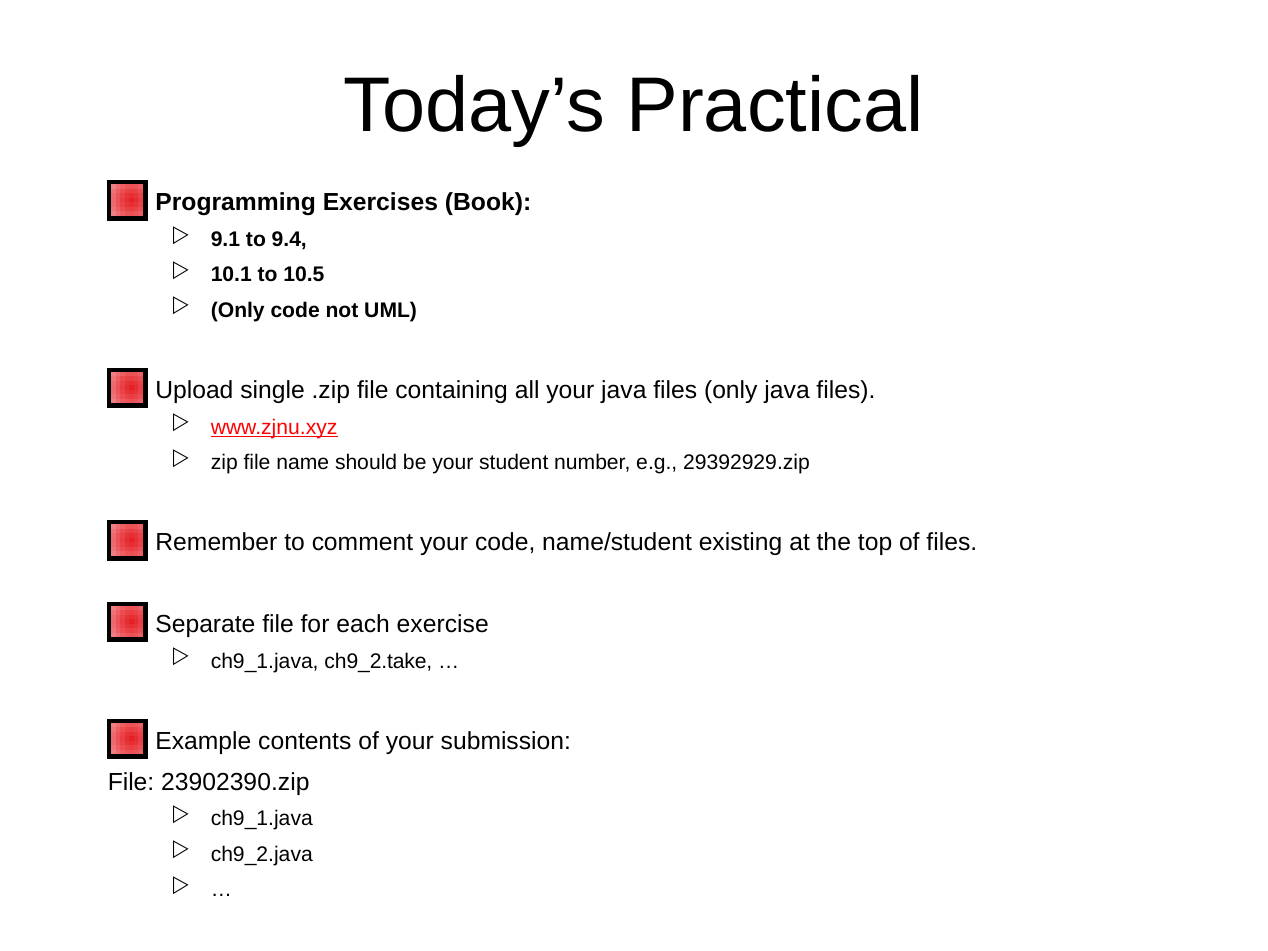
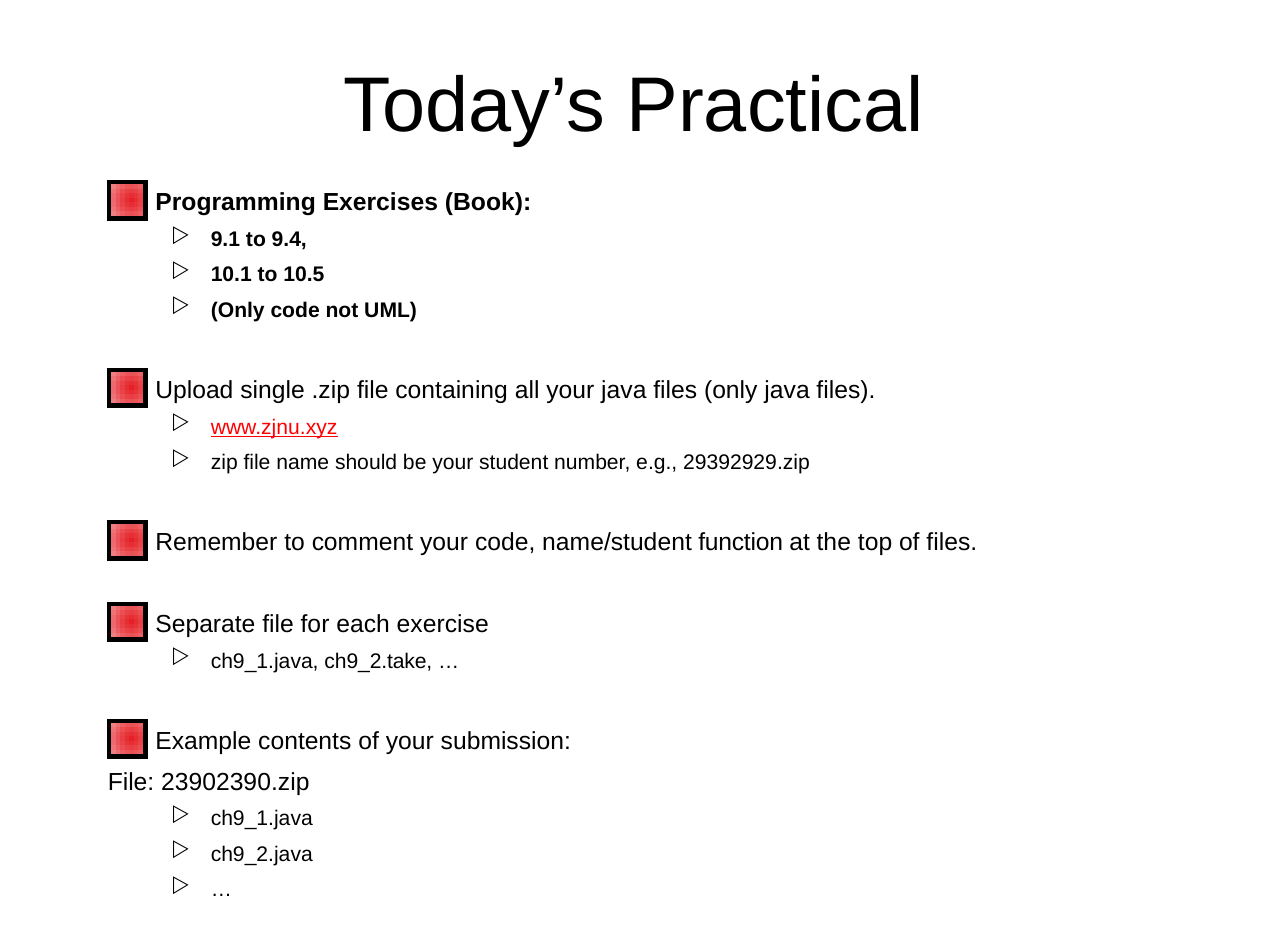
existing: existing -> function (741, 542)
